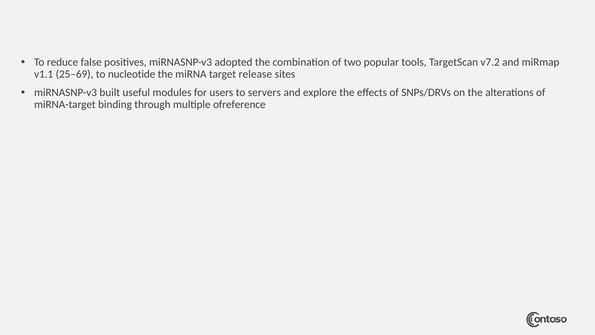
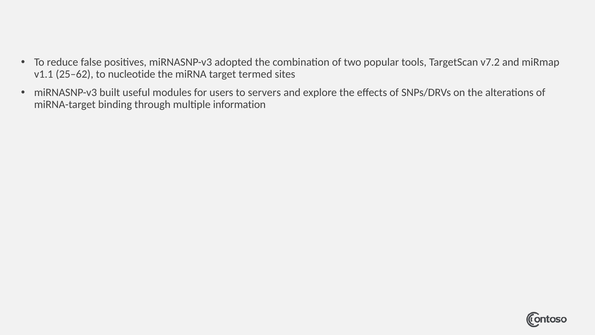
25–69: 25–69 -> 25–62 (75, 74)
release: release -> termed (255, 74)
ofreference: ofreference -> information (239, 105)
